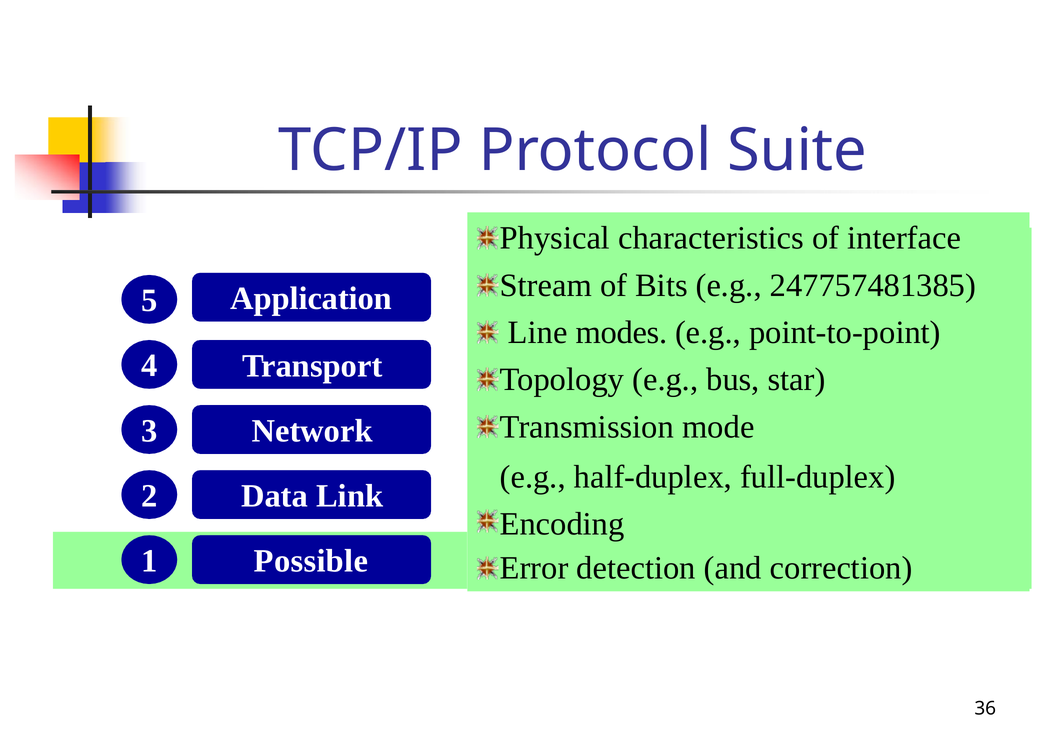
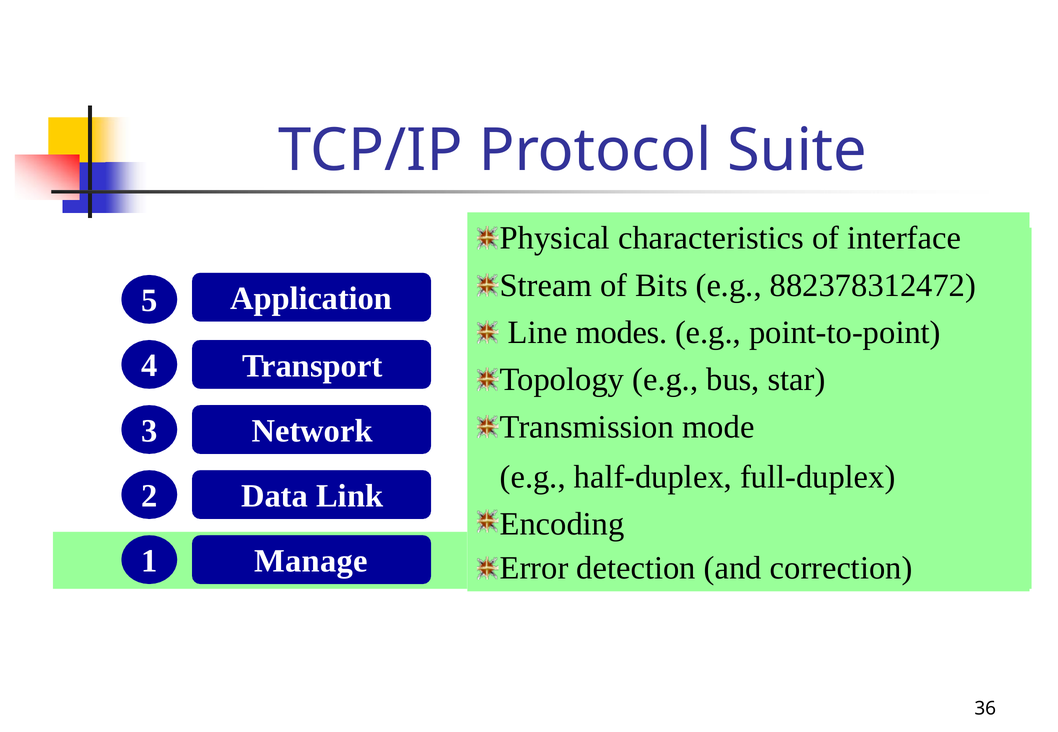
247757481385: 247757481385 -> 882378312472 (873, 285)
Possible: Possible -> Manage (311, 561)
